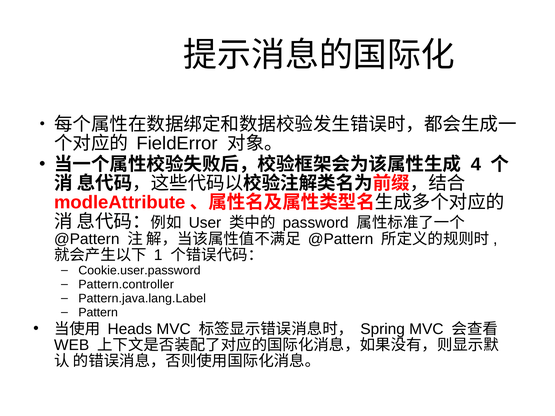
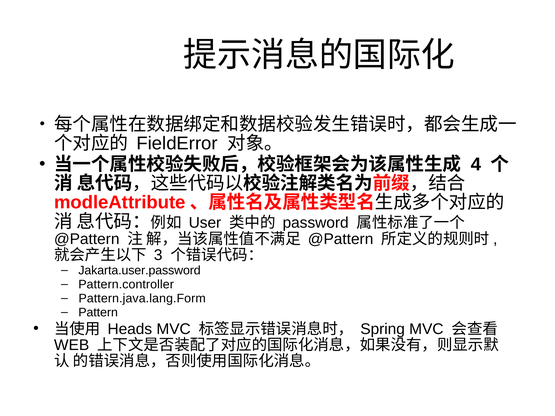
1: 1 -> 3 (158, 255)
Cookie.user.password: Cookie.user.password -> Jakarta.user.password (140, 271)
Pattern.java.lang.Label: Pattern.java.lang.Label -> Pattern.java.lang.Form (142, 299)
